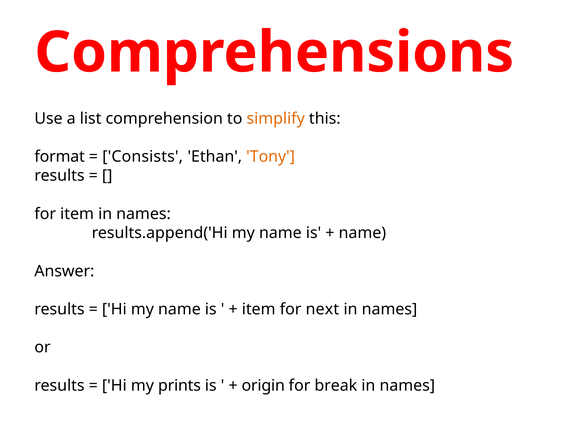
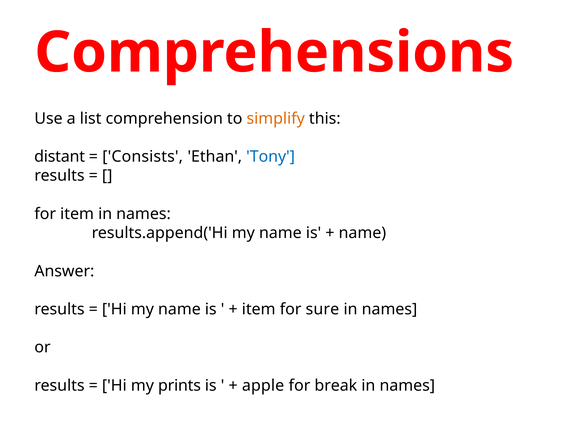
format: format -> distant (60, 157)
Tony colour: orange -> blue (271, 157)
next: next -> sure (322, 310)
origin: origin -> apple (263, 386)
